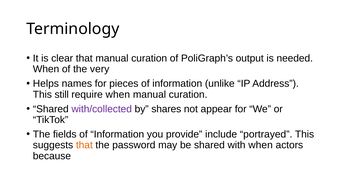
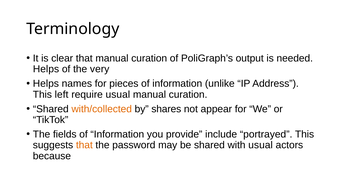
When: When -> Helps (46, 69)
still: still -> left (62, 95)
require when: when -> usual (118, 95)
with/collected colour: purple -> orange (102, 109)
with when: when -> usual (261, 146)
